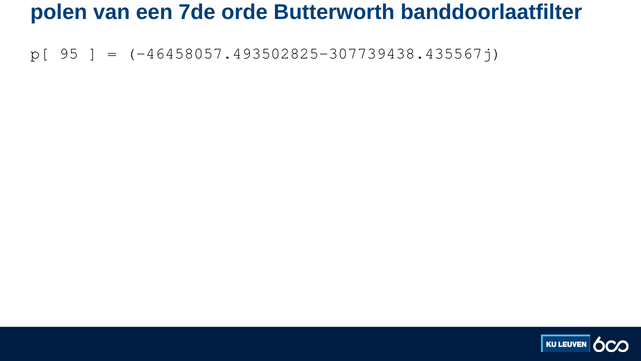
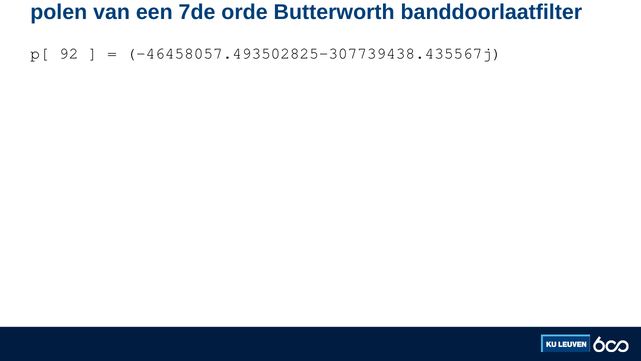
95: 95 -> 92 (69, 53)
